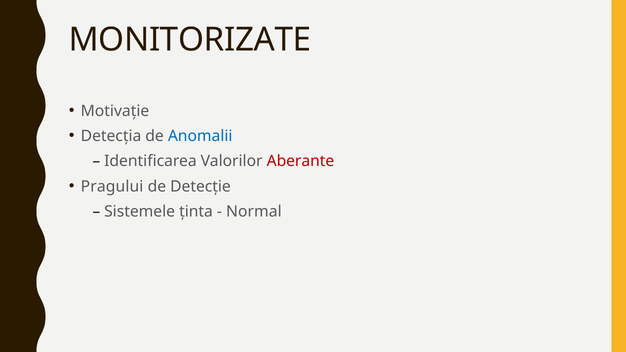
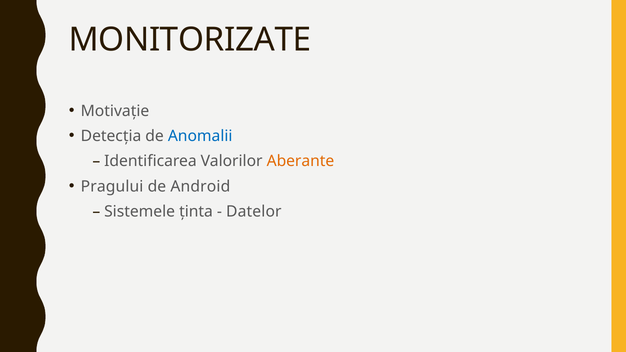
Aberante colour: red -> orange (300, 161)
Detecție: Detecție -> Android (200, 187)
Normal: Normal -> Datelor (254, 212)
